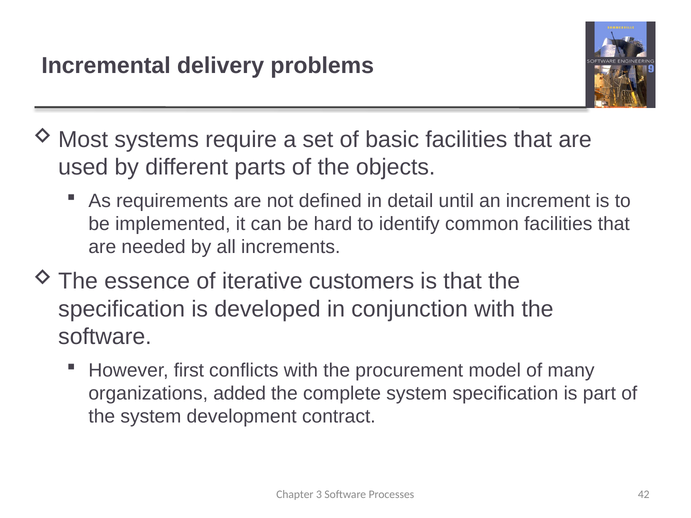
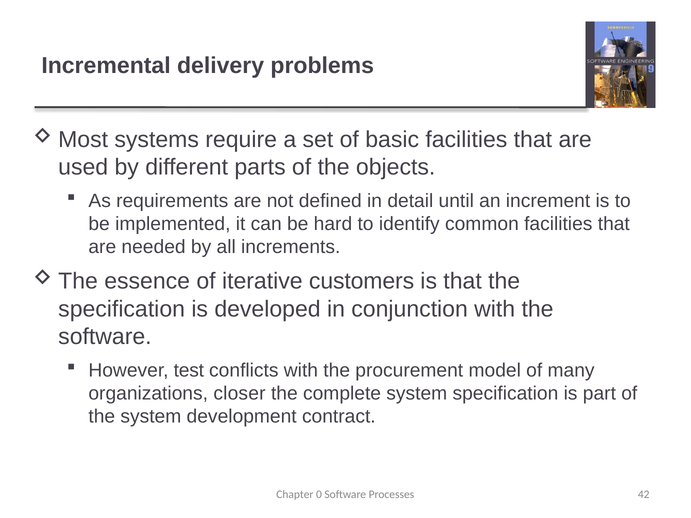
first: first -> test (189, 370)
added: added -> closer (239, 394)
3: 3 -> 0 (319, 495)
